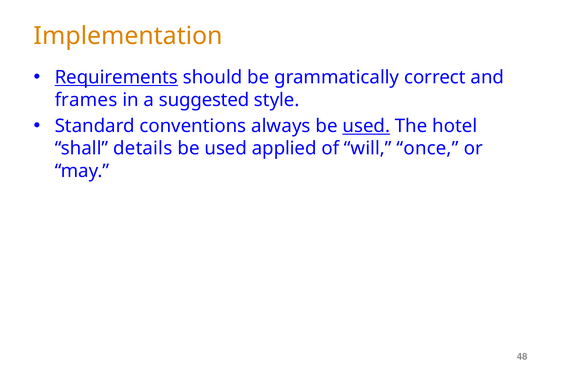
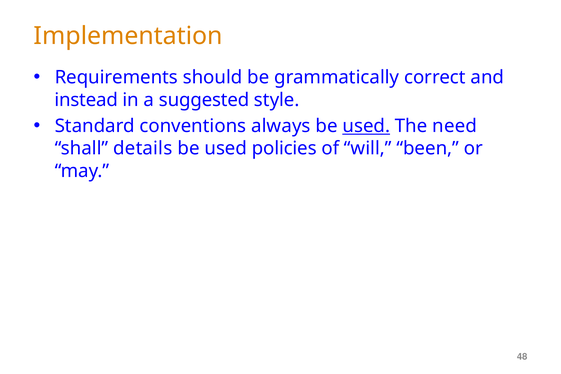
Requirements underline: present -> none (116, 77)
frames: frames -> instead (86, 100)
hotel: hotel -> need (455, 126)
applied: applied -> policies (284, 148)
once: once -> been (428, 148)
